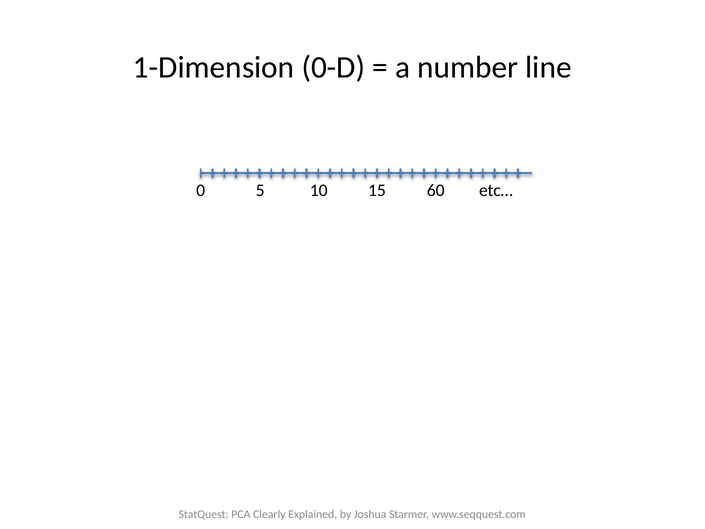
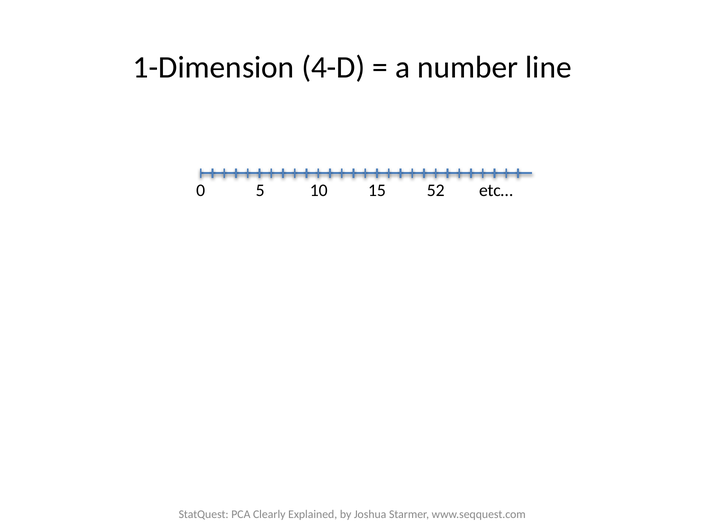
0-D: 0-D -> 4-D (333, 67)
60: 60 -> 52 (436, 190)
